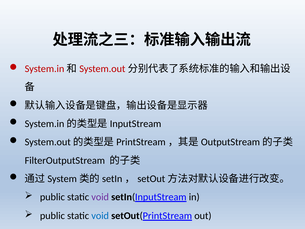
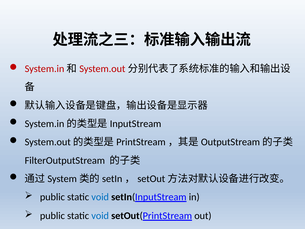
void colour: purple -> blue (100, 197)
